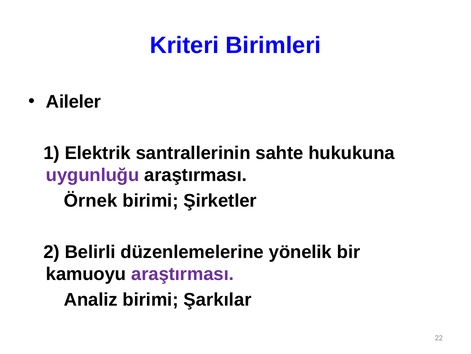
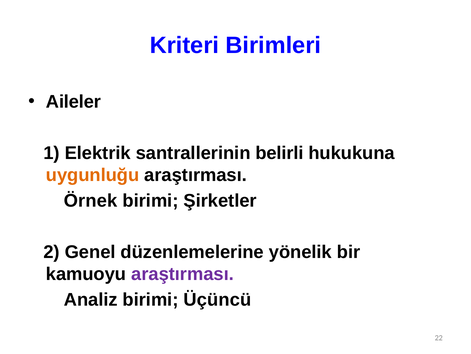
sahte: sahte -> belirli (280, 153)
uygunluğu colour: purple -> orange (93, 175)
Belirli: Belirli -> Genel (90, 251)
Şarkılar: Şarkılar -> Üçüncü (217, 299)
